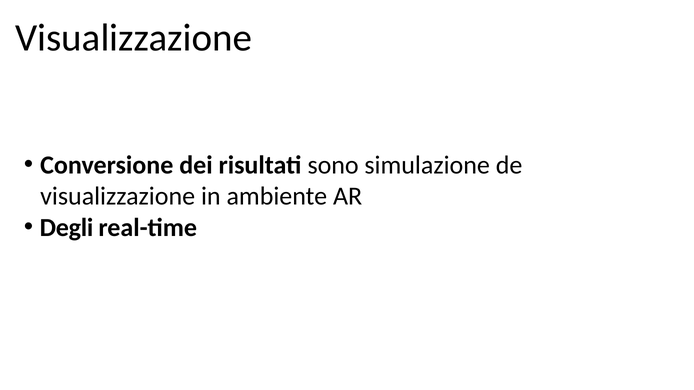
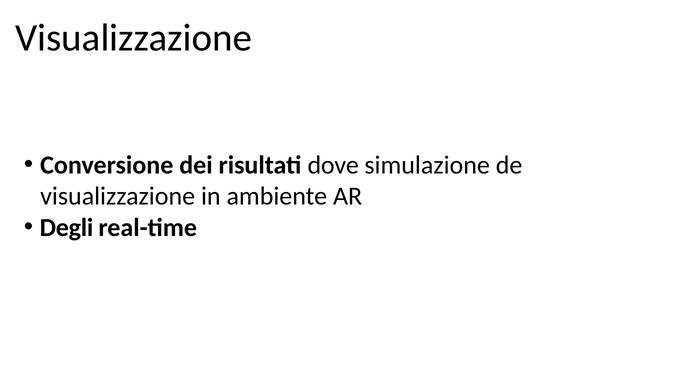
sono: sono -> dove (333, 165)
